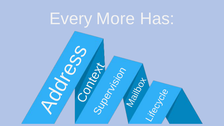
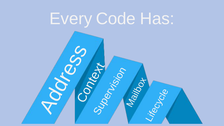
More: More -> Code (116, 19)
